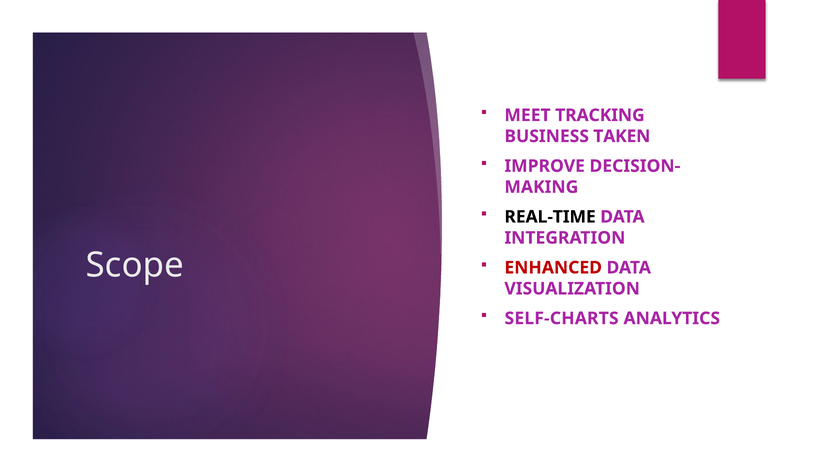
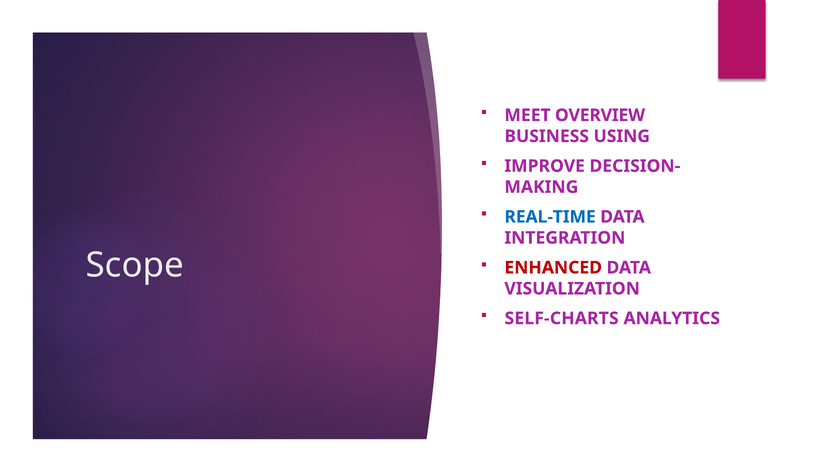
TRACKING: TRACKING -> OVERVIEW (600, 115)
TAKEN: TAKEN -> USING (622, 136)
REAL-TIME colour: black -> blue (550, 217)
